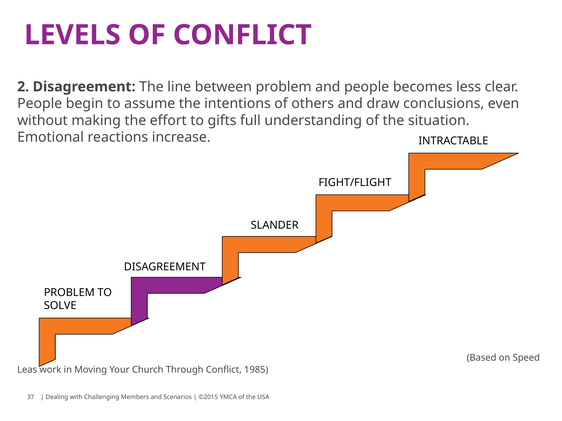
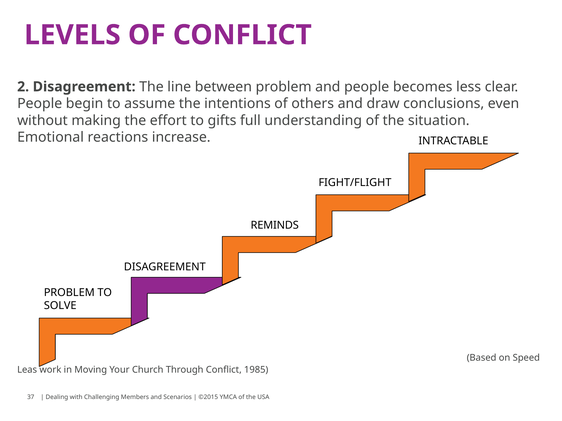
SLANDER: SLANDER -> REMINDS (275, 226)
